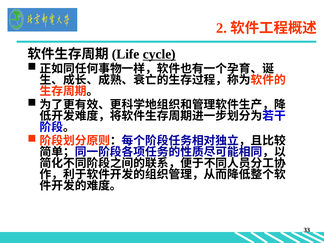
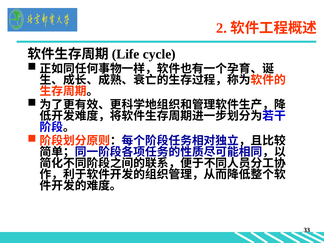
cycle underline: present -> none (159, 54)
